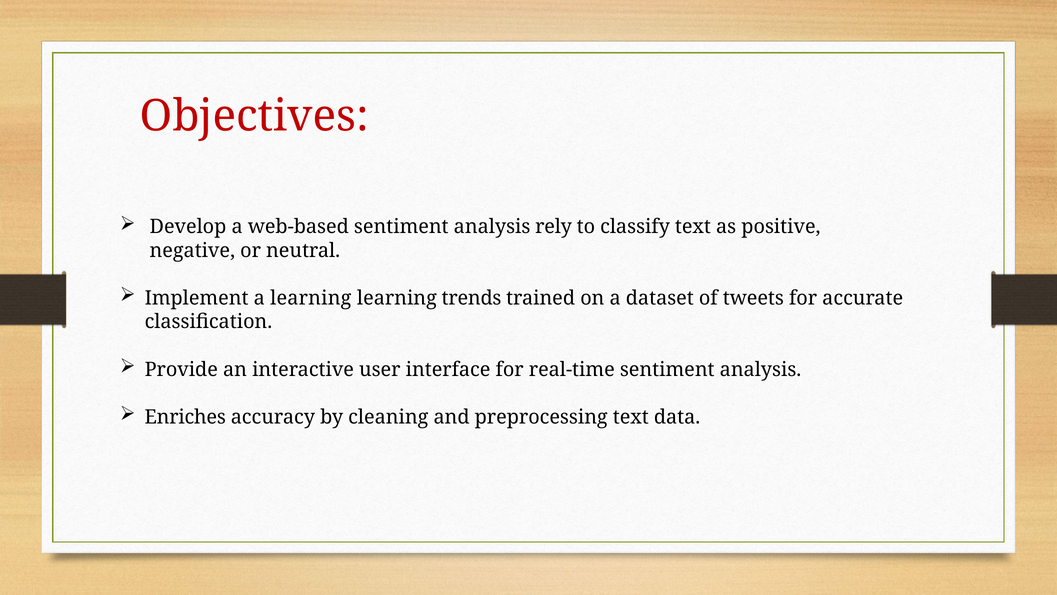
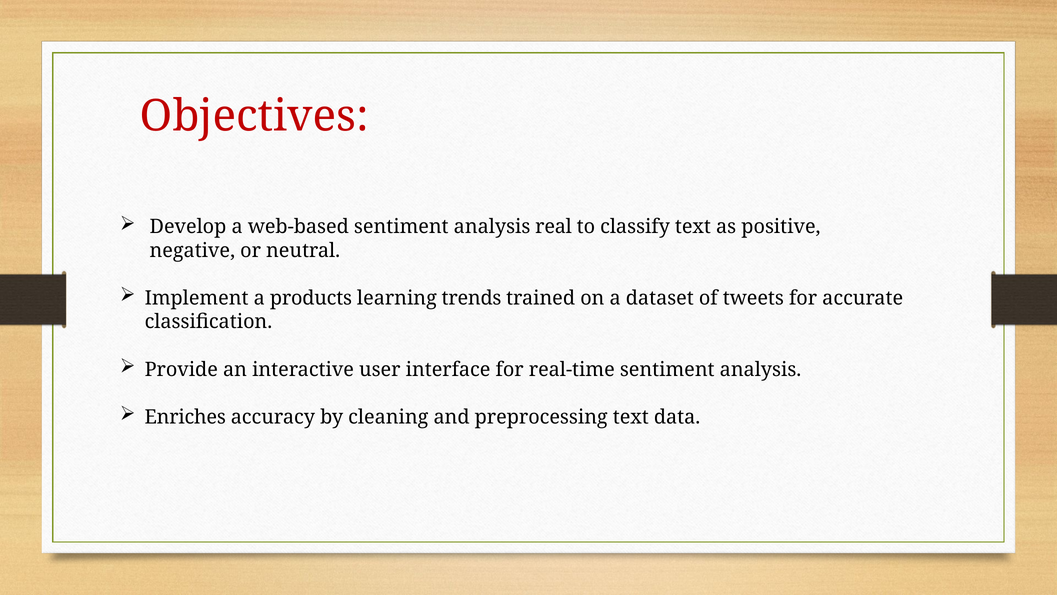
rely: rely -> real (554, 227)
a learning: learning -> products (311, 298)
